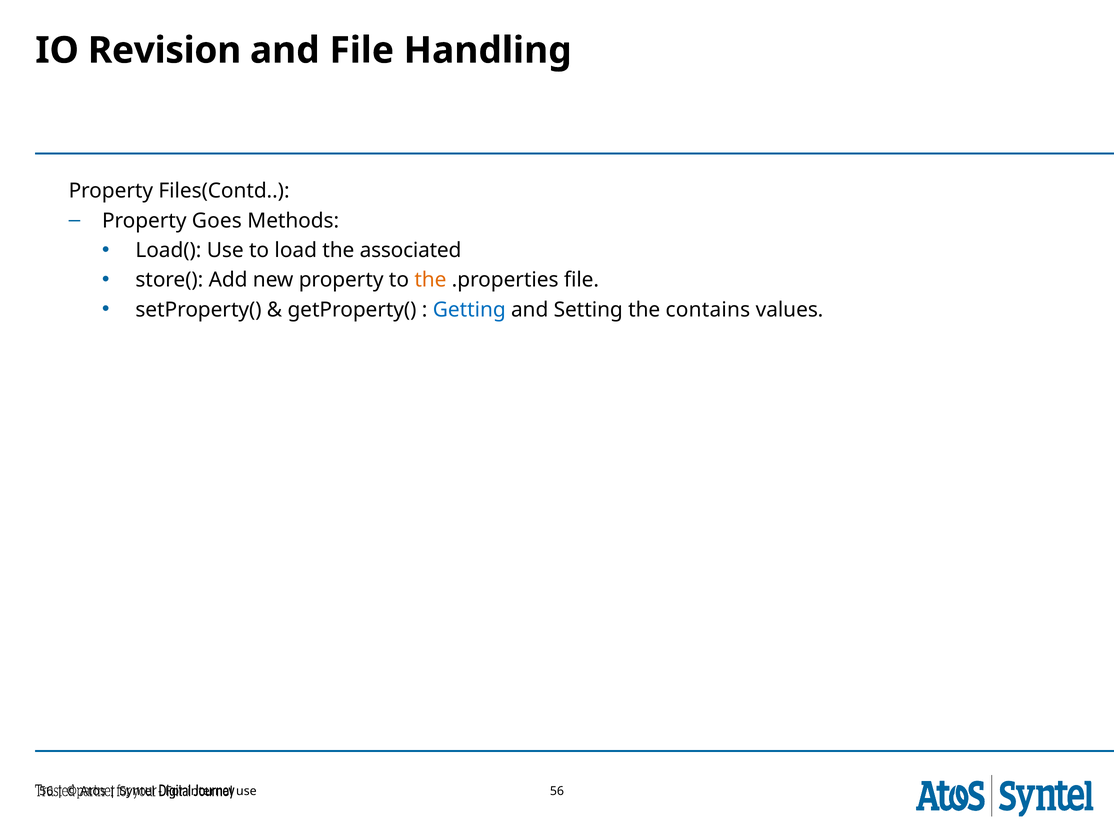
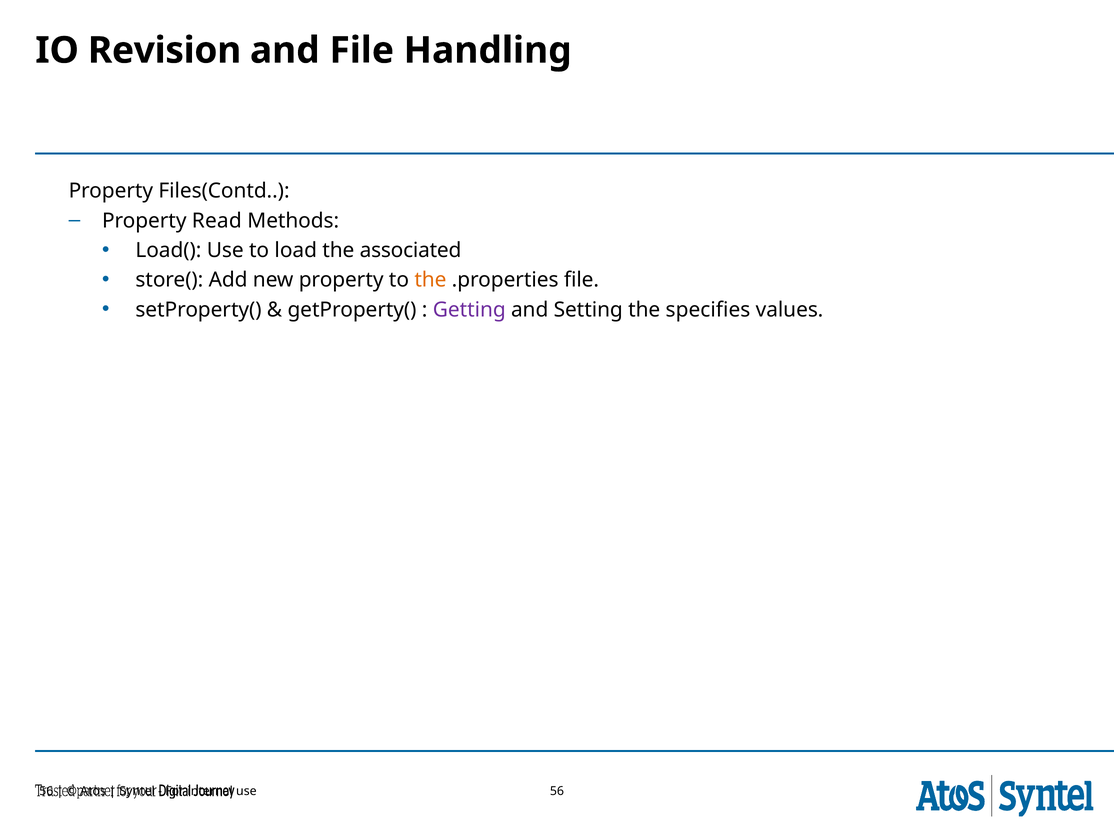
Goes: Goes -> Read (217, 221)
Getting colour: blue -> purple (469, 310)
contains: contains -> specifies (708, 310)
